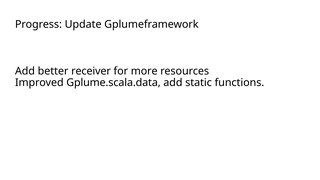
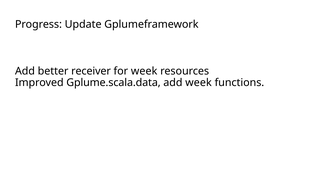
for more: more -> week (144, 71)
add static: static -> week (198, 83)
